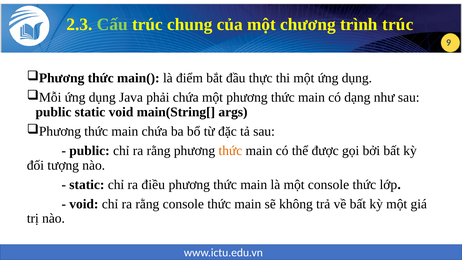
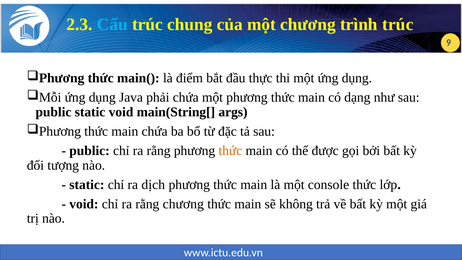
Cấu colour: light green -> light blue (112, 24)
điều: điều -> dịch (153, 185)
rằng console: console -> chương (183, 204)
